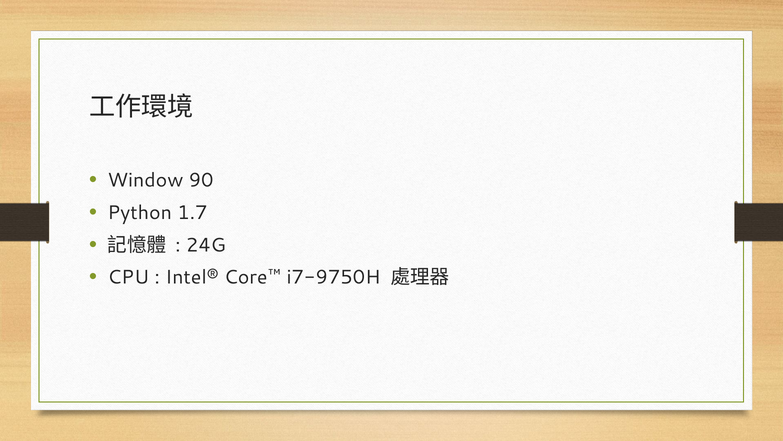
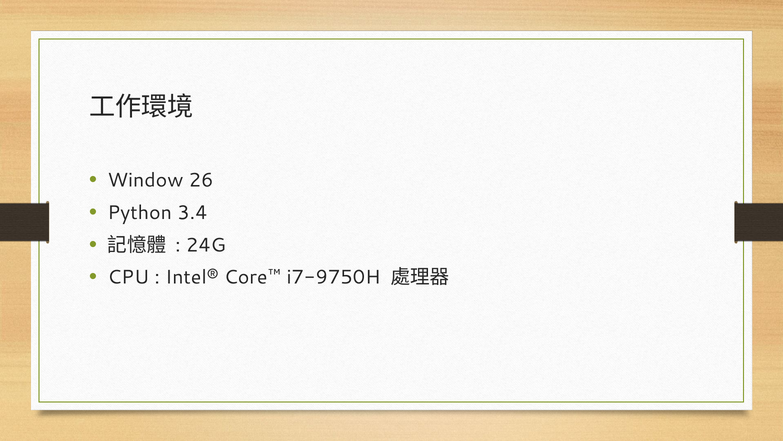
90: 90 -> 26 (201, 180)
1.7: 1.7 -> 3.4 (192, 213)
